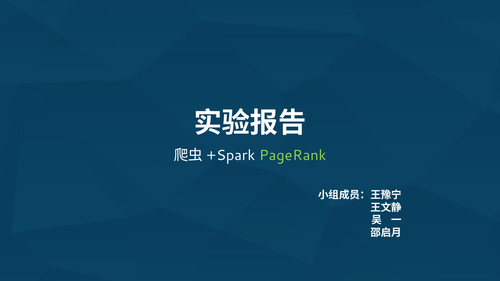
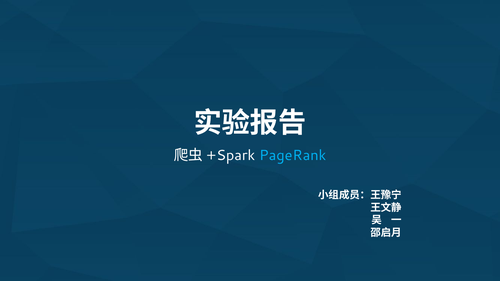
PageRank colour: light green -> light blue (293, 155)
